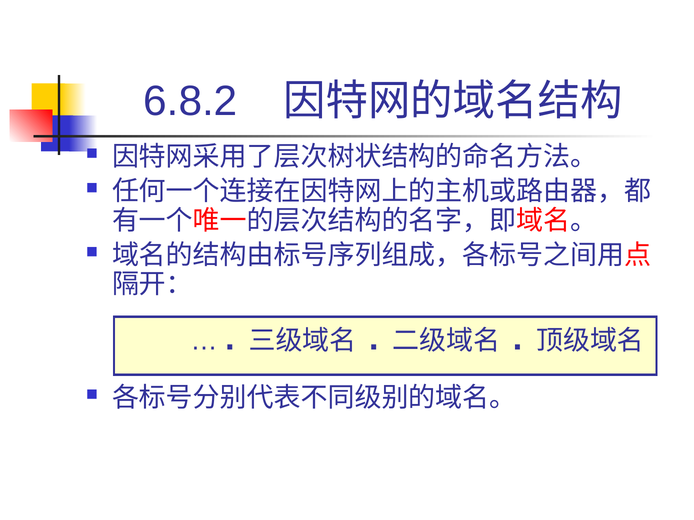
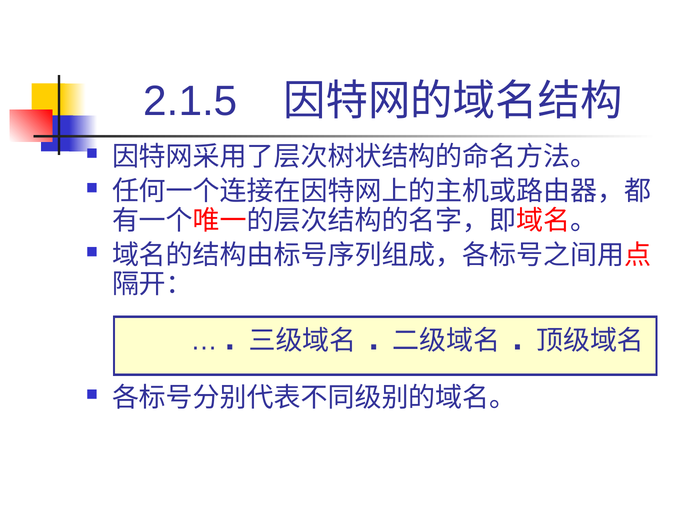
6.8.2: 6.8.2 -> 2.1.5 (190, 101)
